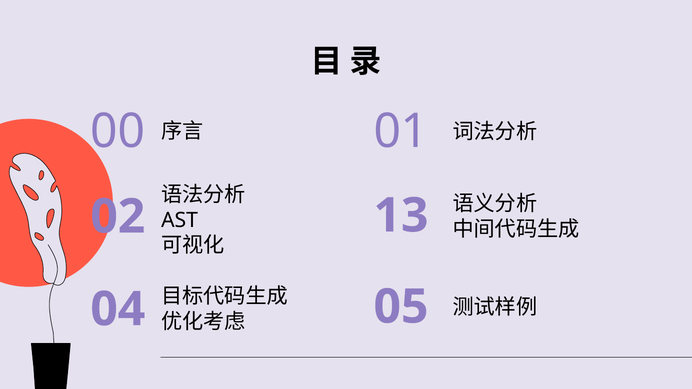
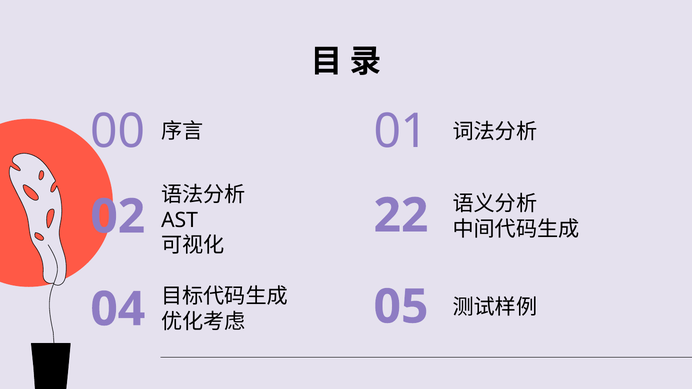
13: 13 -> 22 (401, 216)
